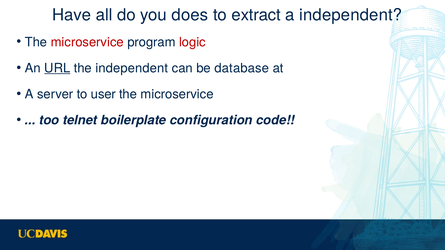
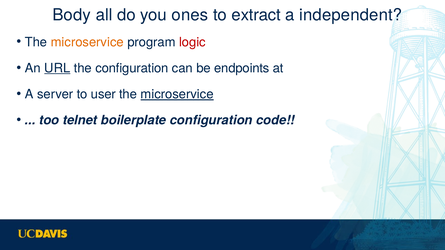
Have: Have -> Body (72, 15)
does: does -> ones (190, 15)
microservice colour: red -> orange (87, 42)
the independent: independent -> configuration (132, 68)
database: database -> endpoints (242, 68)
microservice underline: none -> present (177, 94)
